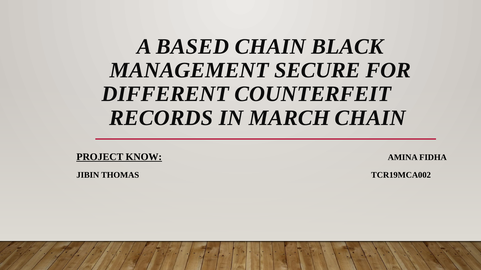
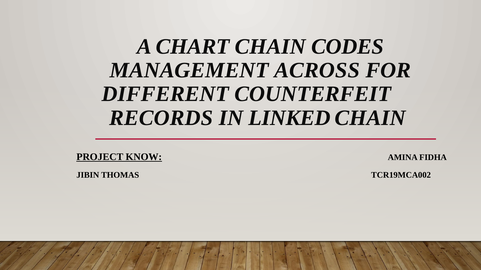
BASED: BASED -> CHART (193, 47)
BLACK: BLACK -> CODES (347, 47)
SECURE: SECURE -> ACROSS (317, 70)
MARCH: MARCH -> LINKED (289, 118)
